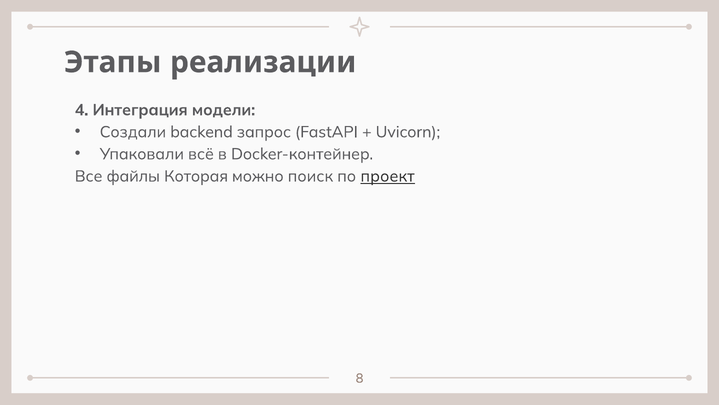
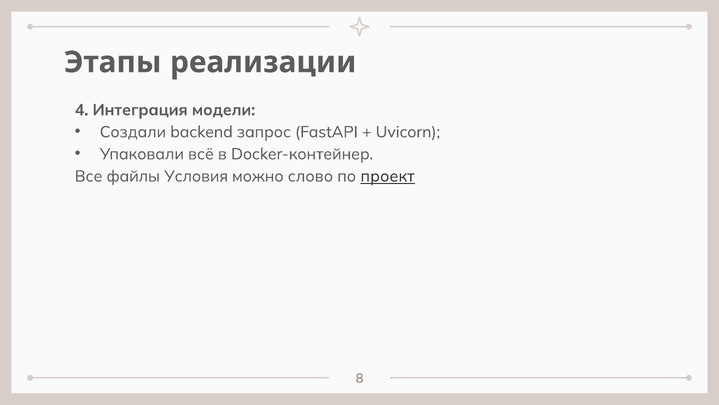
Которая: Которая -> Условия (196, 176)
поиск: поиск -> слово (310, 176)
